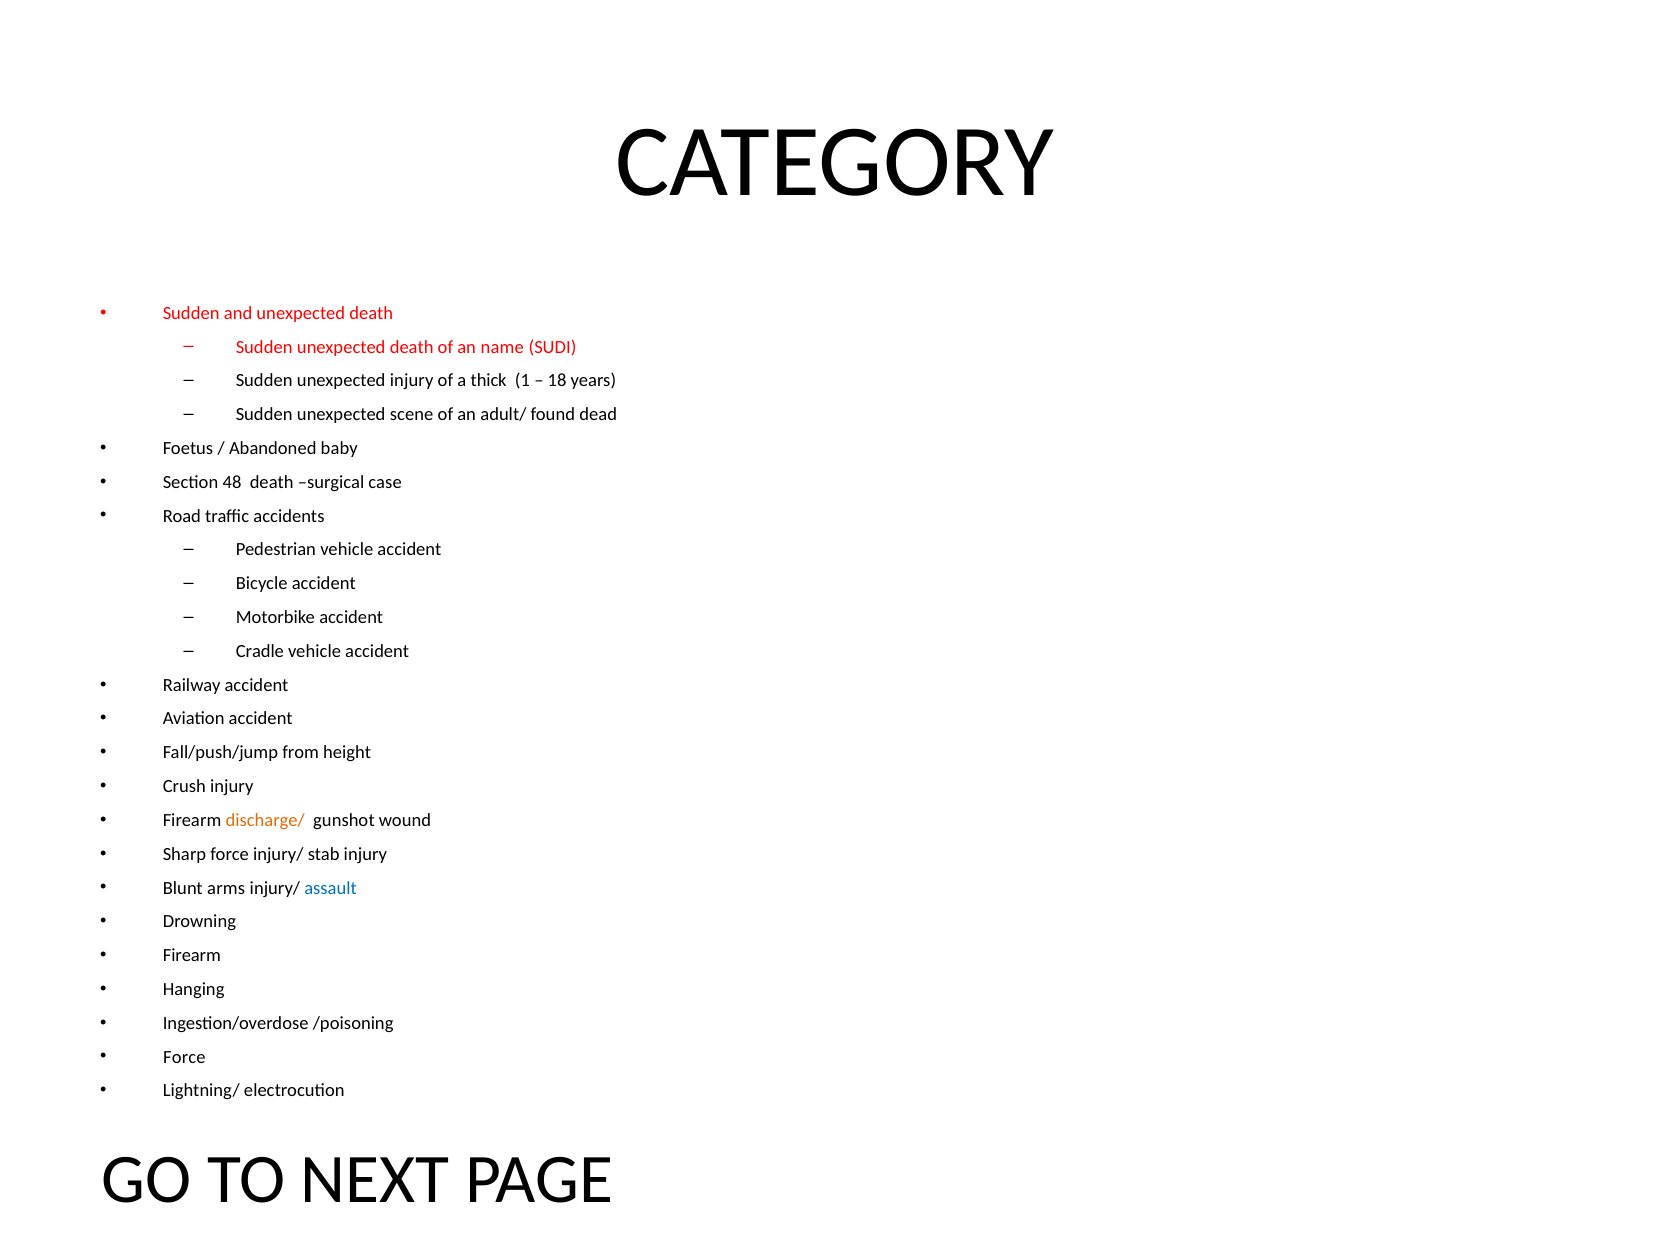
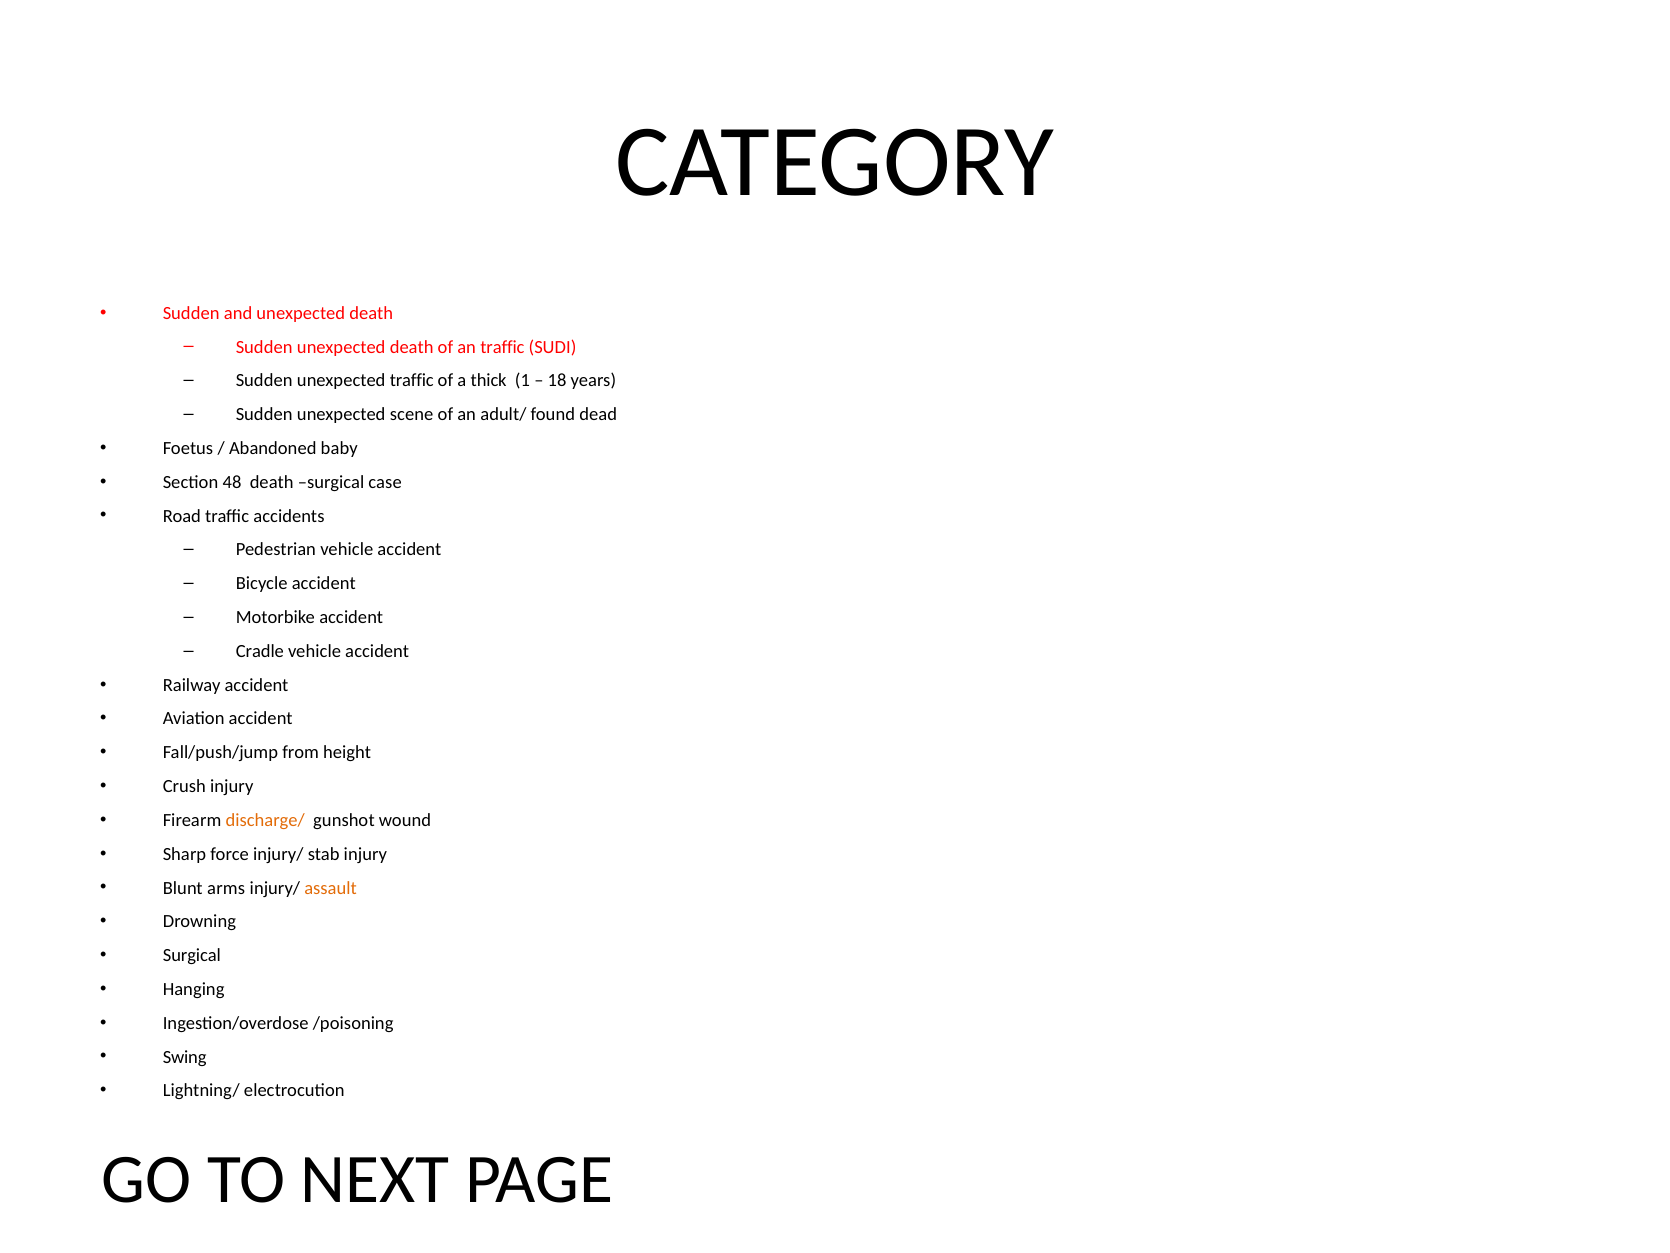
an name: name -> traffic (502, 347)
unexpected injury: injury -> traffic (412, 381)
assault colour: blue -> orange (331, 888)
Firearm: Firearm -> Surgical (192, 955)
Force: Force -> Swing (185, 1056)
